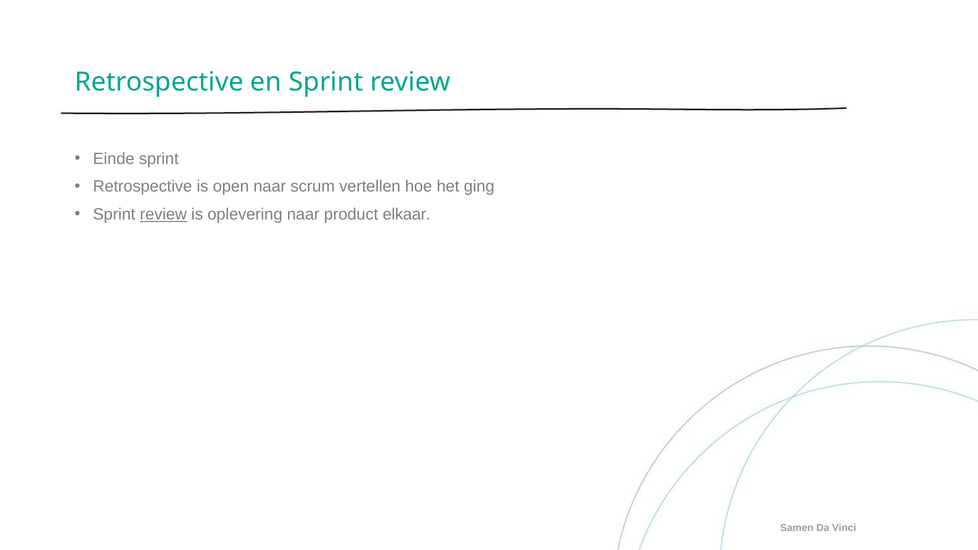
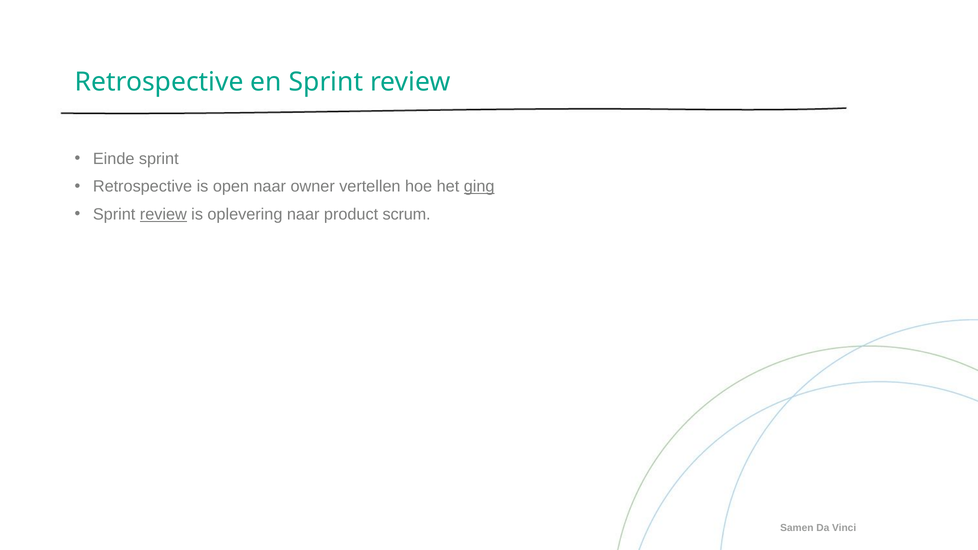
scrum: scrum -> owner (313, 187)
ging underline: none -> present (479, 187)
elkaar: elkaar -> scrum (407, 214)
